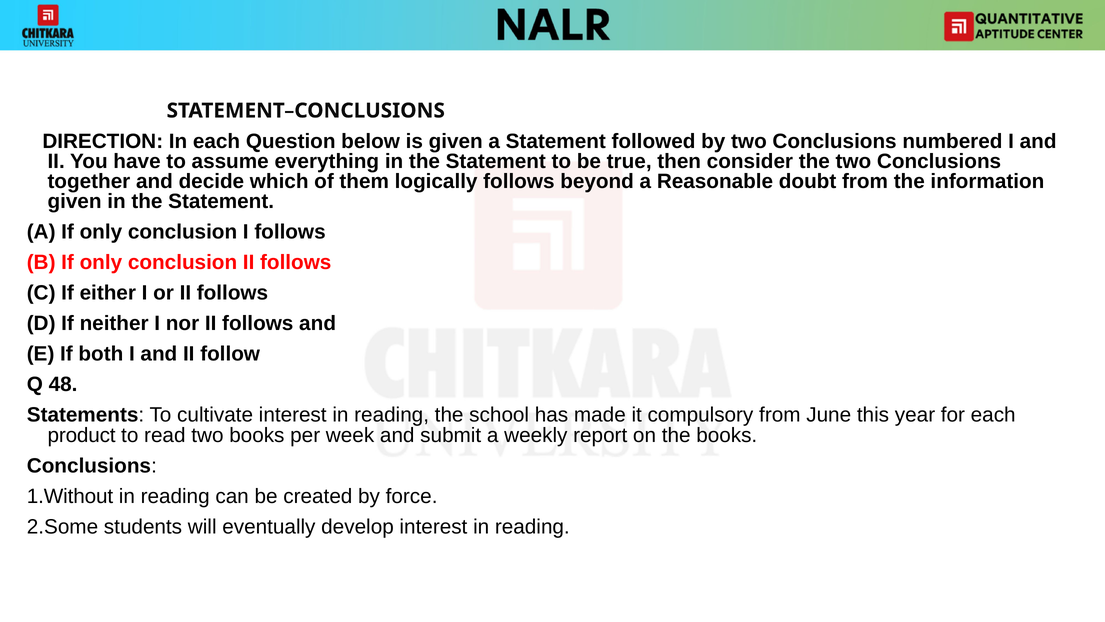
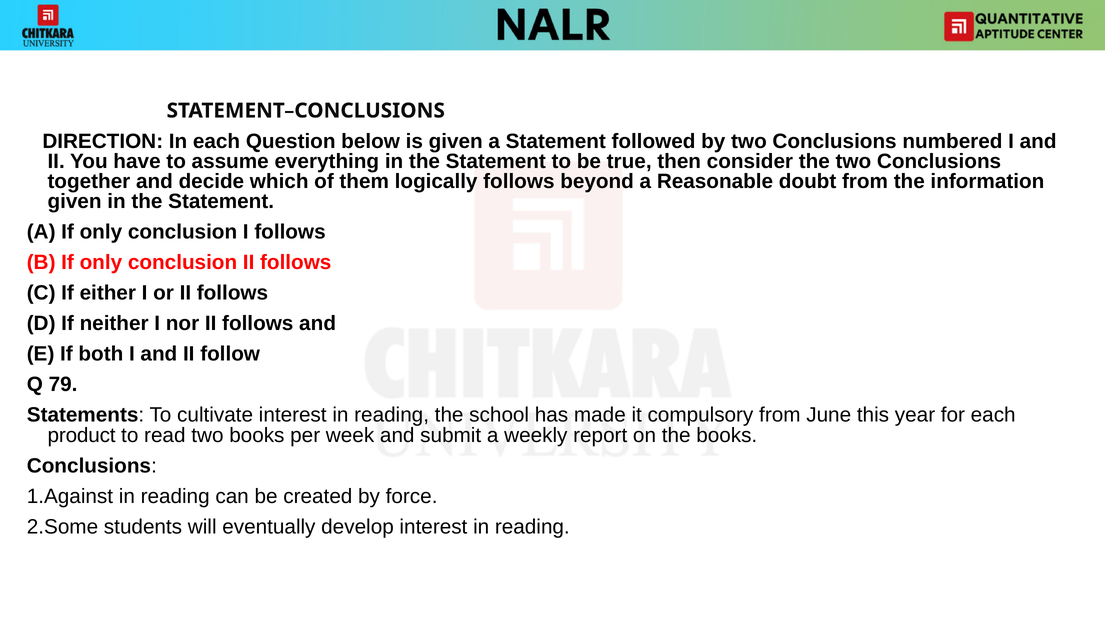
48: 48 -> 79 (63, 384)
1.Without: 1.Without -> 1.Against (70, 496)
